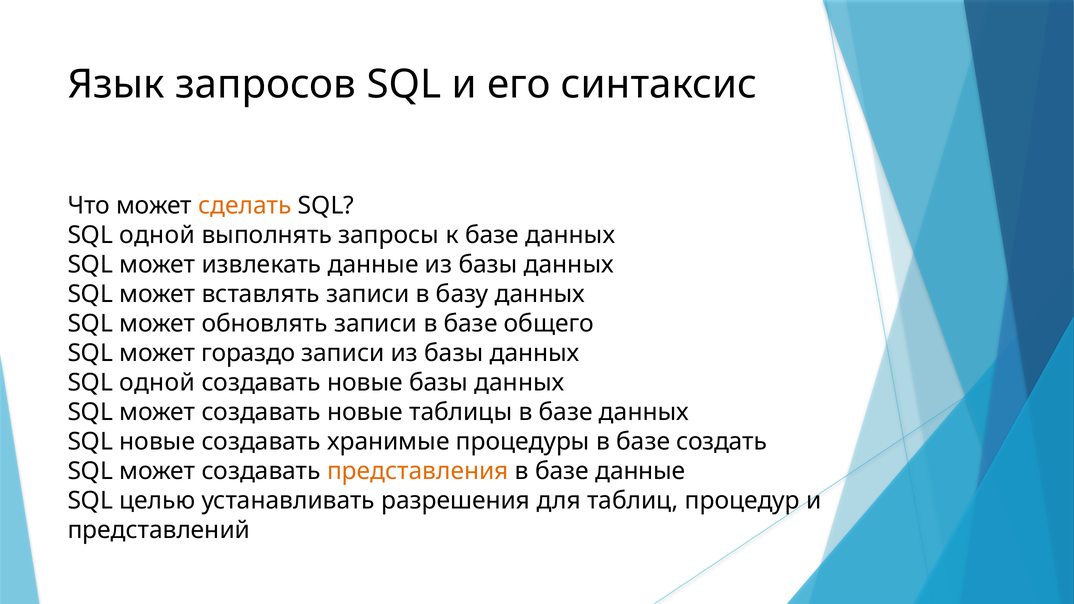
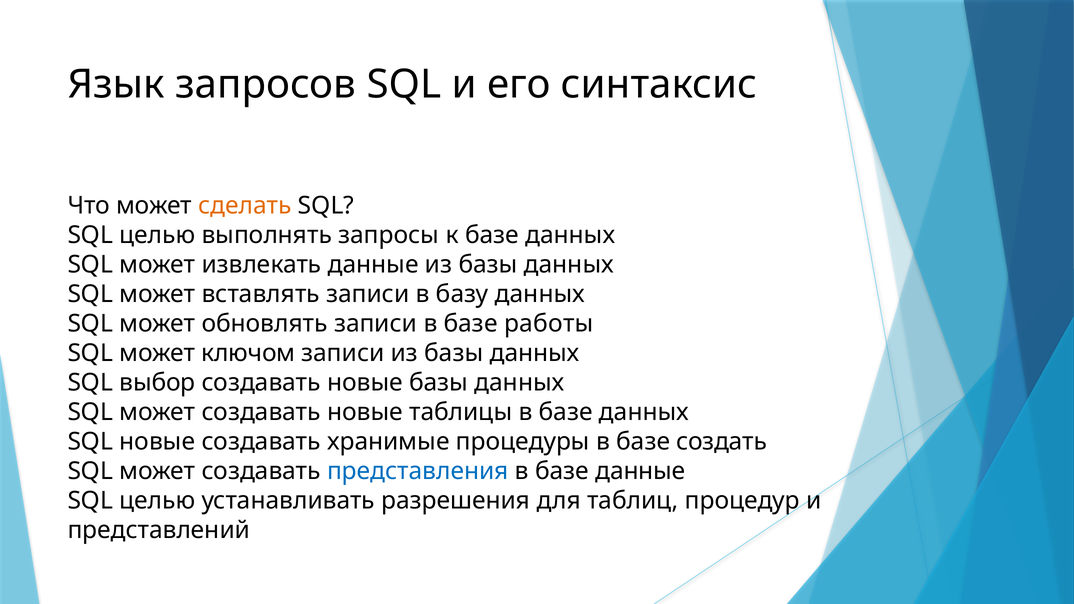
одной: одной -> целью (157, 235)
общего: общего -> работы (549, 324)
гораздо: гораздо -> ключом (248, 353)
одной: одной -> выбор (157, 383)
представления colour: orange -> blue (418, 471)
